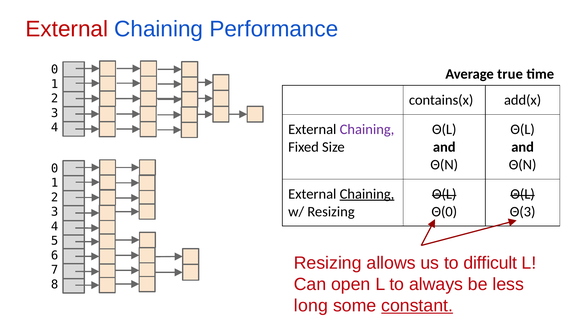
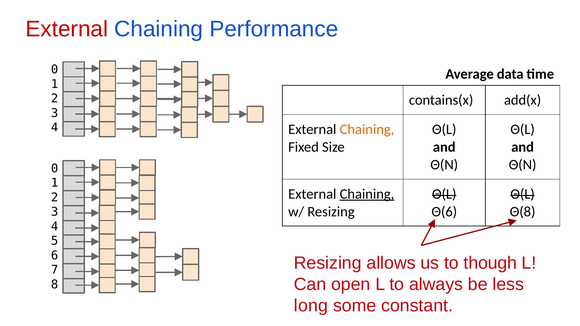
true: true -> data (510, 74)
Chaining colour: purple -> orange (367, 129)
Θ(0: Θ(0 -> Θ(6 (444, 212)
Θ(3: Θ(3 -> Θ(8 (523, 212)
difficult: difficult -> though (490, 263)
constant underline: present -> none (417, 306)
